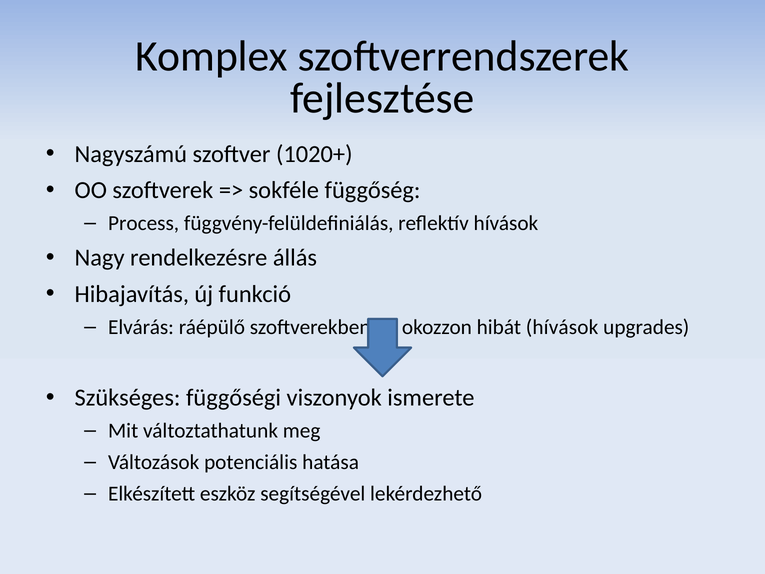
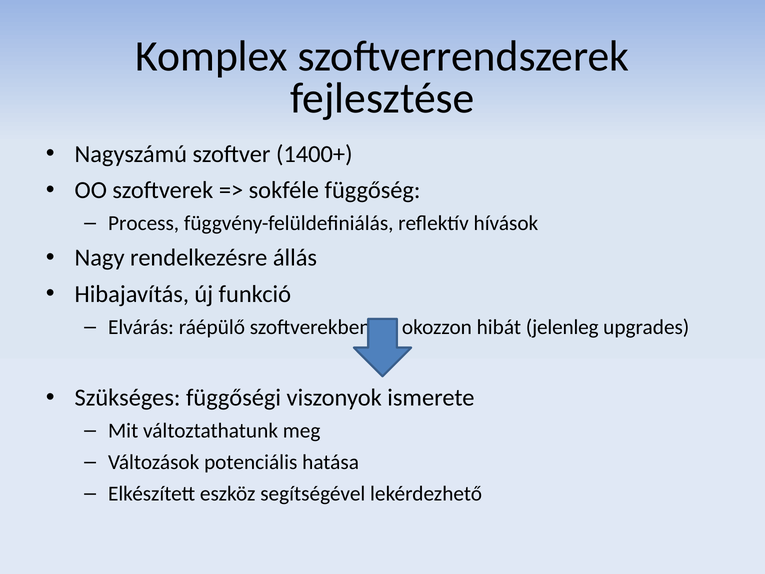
1020+: 1020+ -> 1400+ (314, 154)
hibát hívások: hívások -> jelenleg (562, 327)
